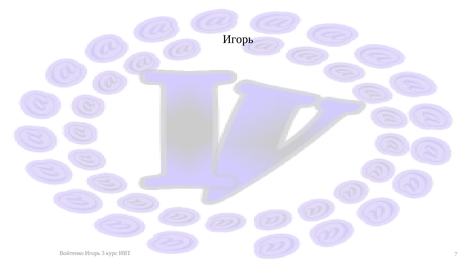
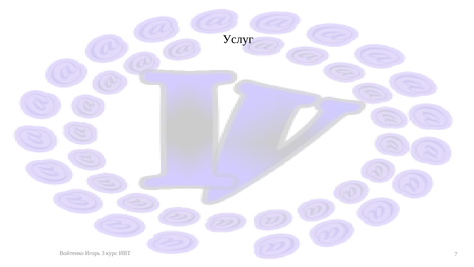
Игорь: Игорь -> Услуг (238, 39)
